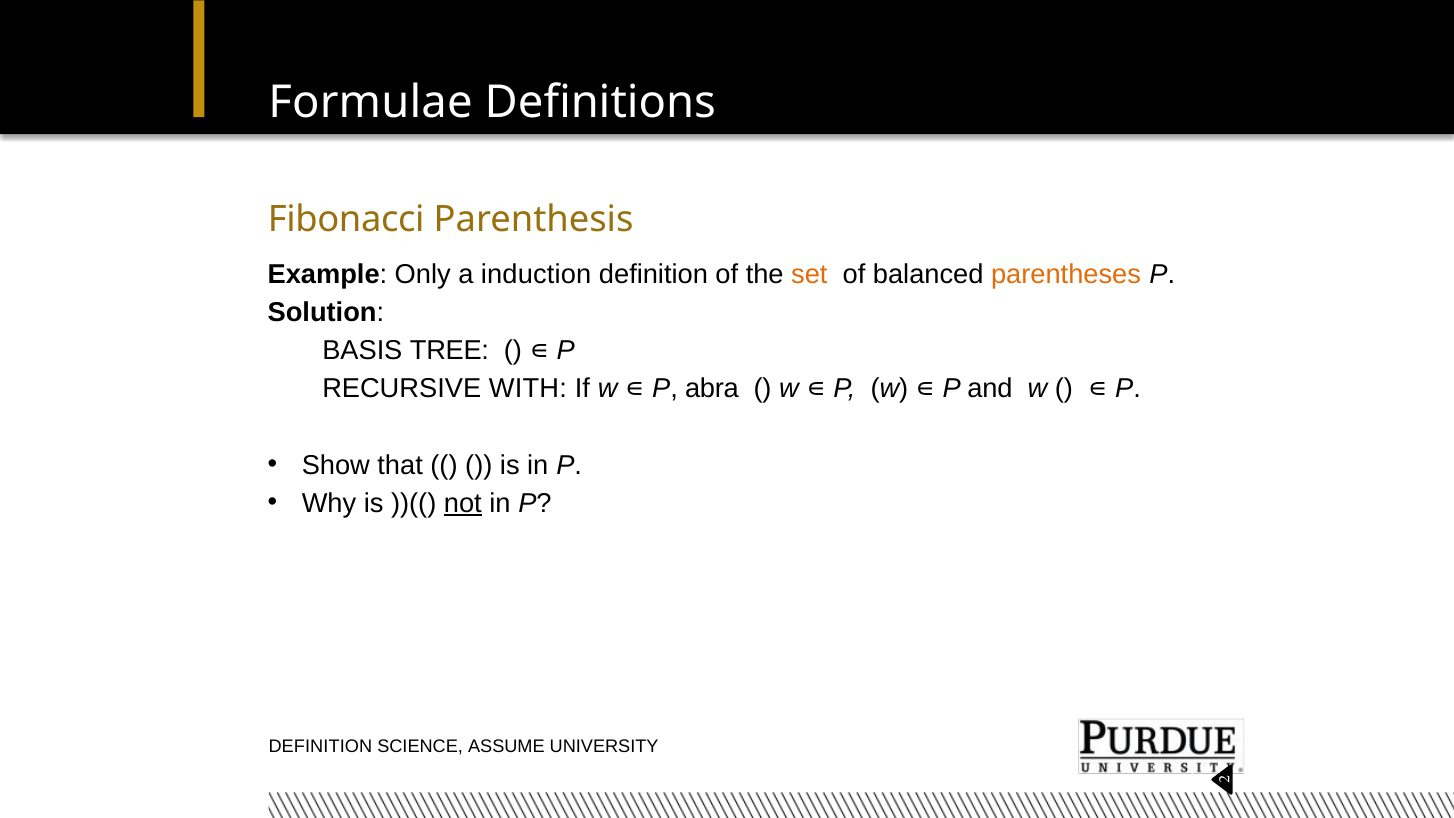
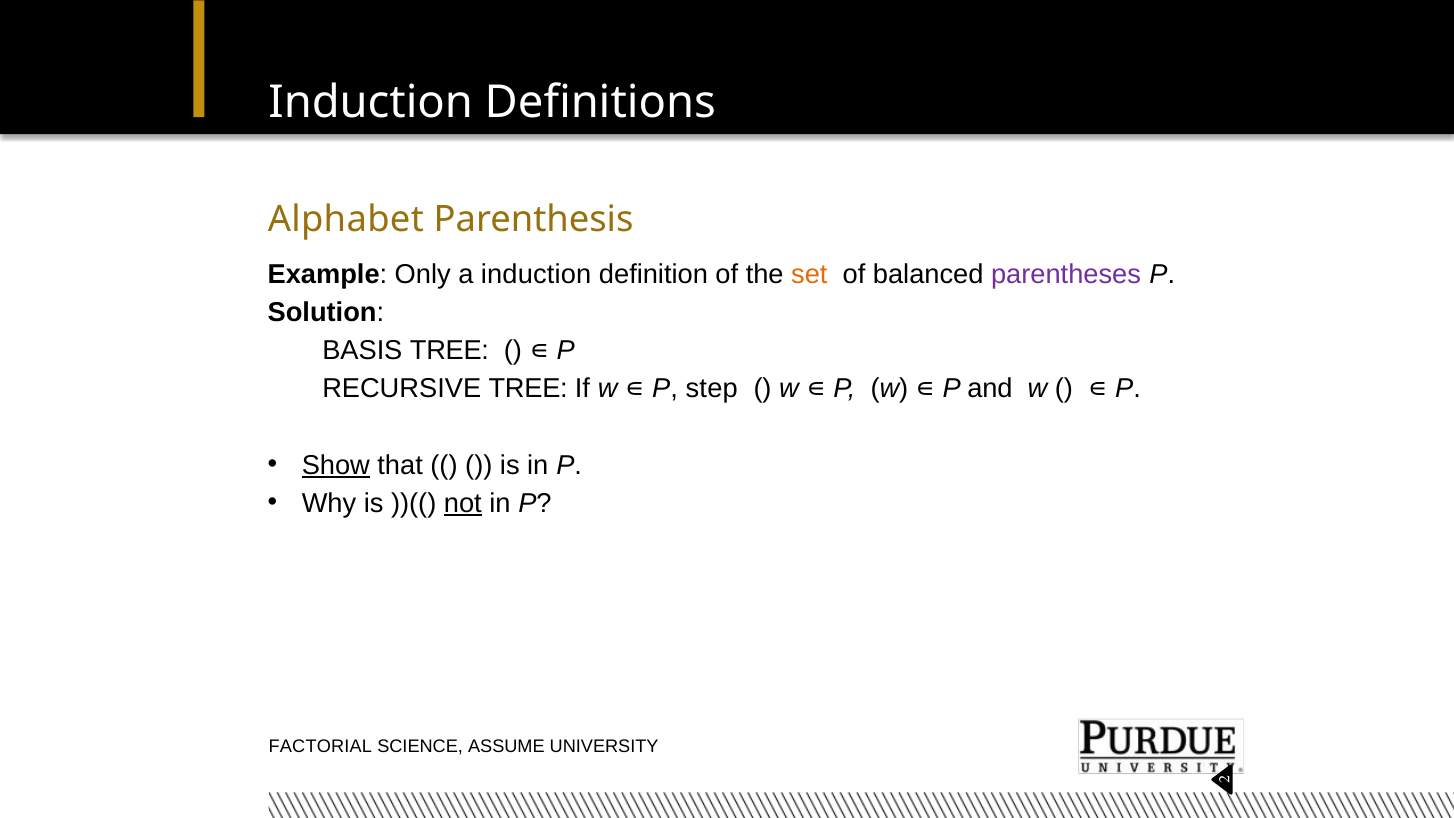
Formulae: Formulae -> Induction (371, 102)
Fibonacci: Fibonacci -> Alphabet (346, 219)
parentheses colour: orange -> purple (1066, 274)
RECURSIVE WITH: WITH -> TREE (528, 389)
abra: abra -> step (712, 389)
Show underline: none -> present (336, 465)
DEFINITION: DEFINITION -> FACTORIAL (320, 746)
